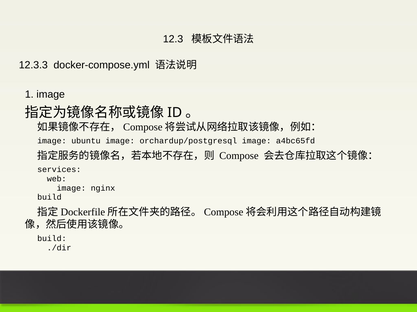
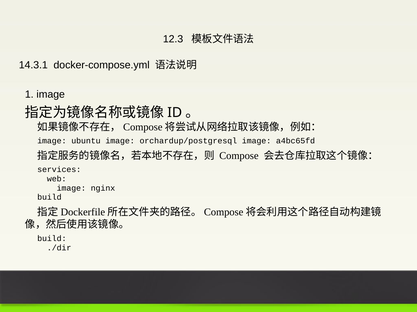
12.3.3: 12.3.3 -> 14.3.1 (33, 65)
